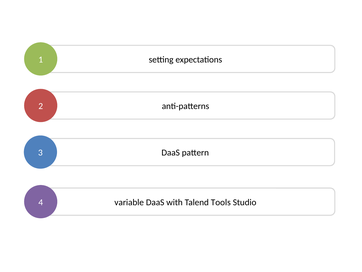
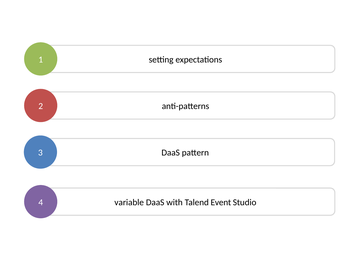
Tools: Tools -> Event (221, 202)
